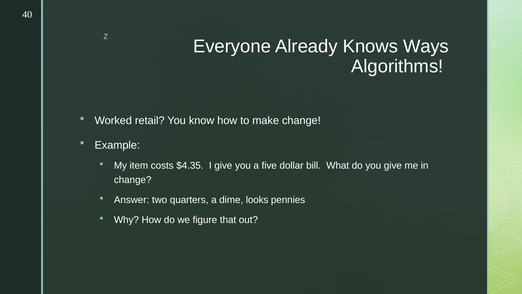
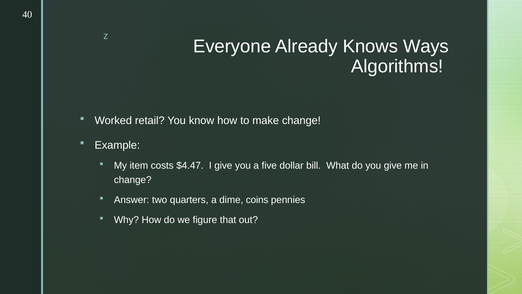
$4.35: $4.35 -> $4.47 (190, 166)
looks: looks -> coins (257, 200)
